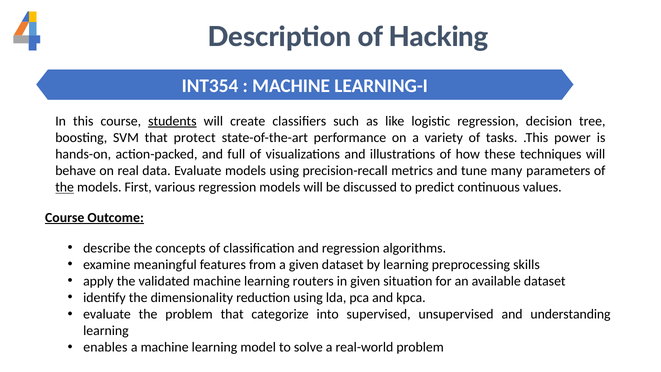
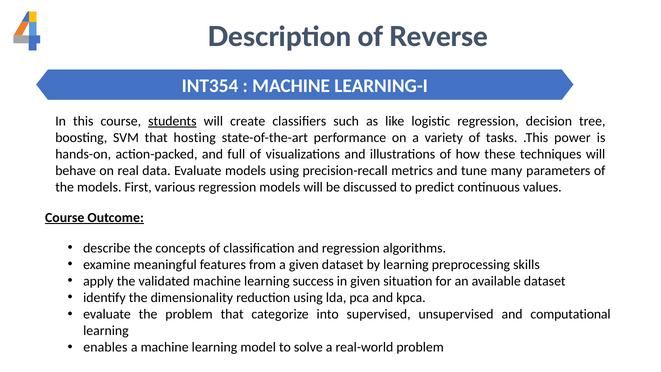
Hacking: Hacking -> Reverse (439, 37)
protect: protect -> hosting (195, 138)
the underline: present -> none (65, 187)
routers: routers -> success (313, 281)
understanding: understanding -> computational (571, 314)
